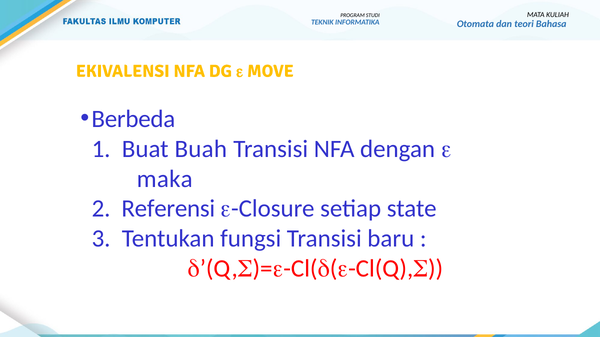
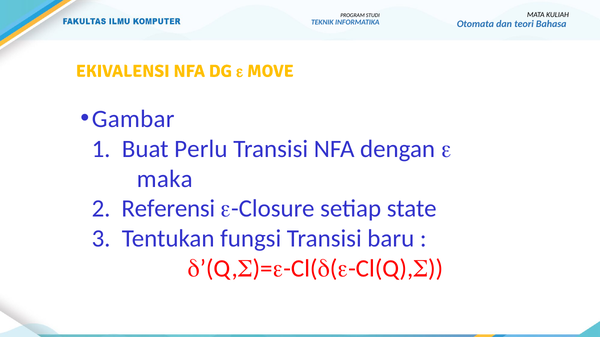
Berbeda: Berbeda -> Gambar (133, 119)
Buah: Buah -> Perlu (201, 149)
